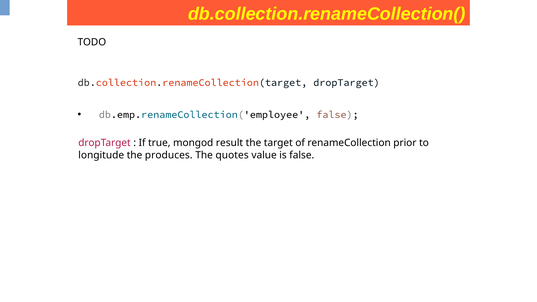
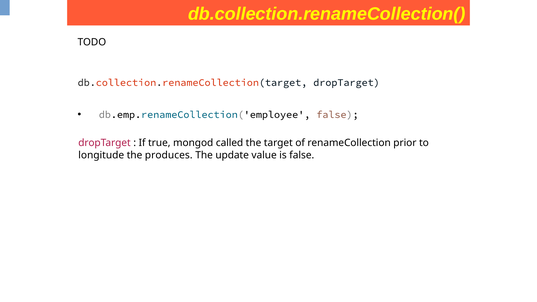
result: result -> called (230, 143)
quotes: quotes -> update (232, 155)
